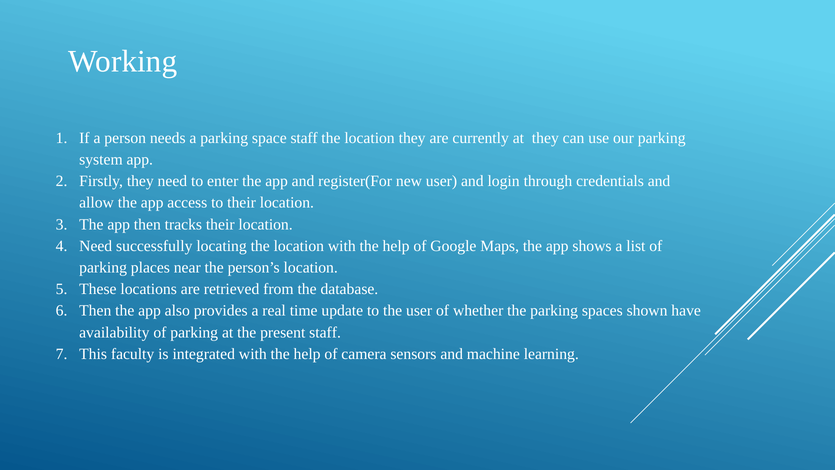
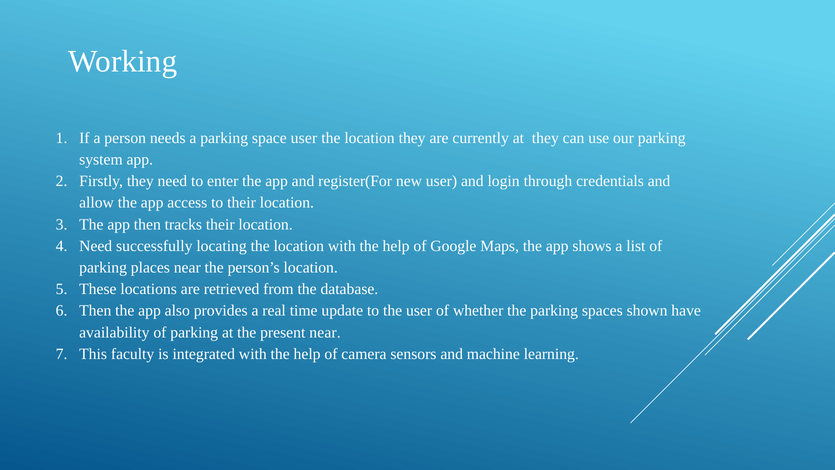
space staff: staff -> user (304, 138)
present staff: staff -> near (325, 332)
